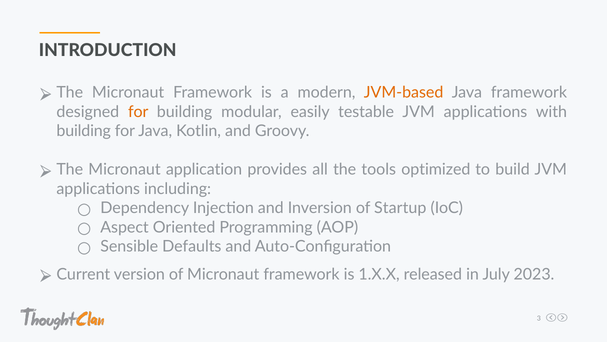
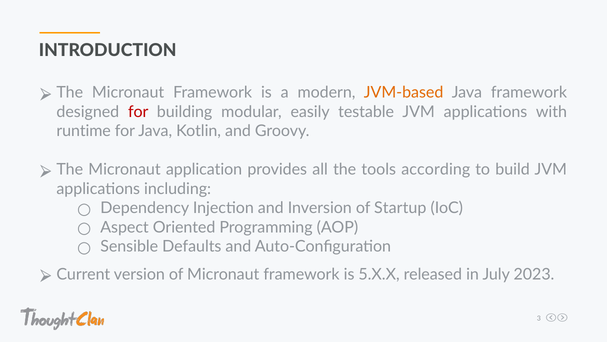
for colour: orange -> red (138, 112)
building: building -> runtime (84, 131)
optimized: optimized -> according (436, 169)
1.X.X: 1.X.X -> 5.X.X (379, 274)
